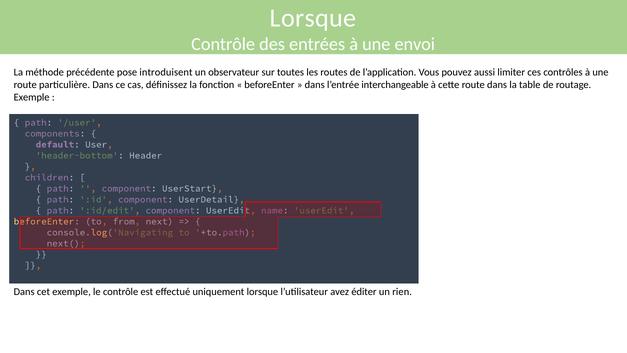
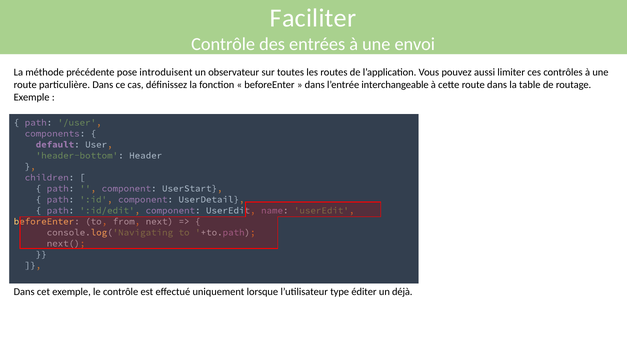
Lorsque: Lorsque -> Faciliter (313, 18)
avez: avez -> type (340, 292)
rien: rien -> déjà (402, 292)
